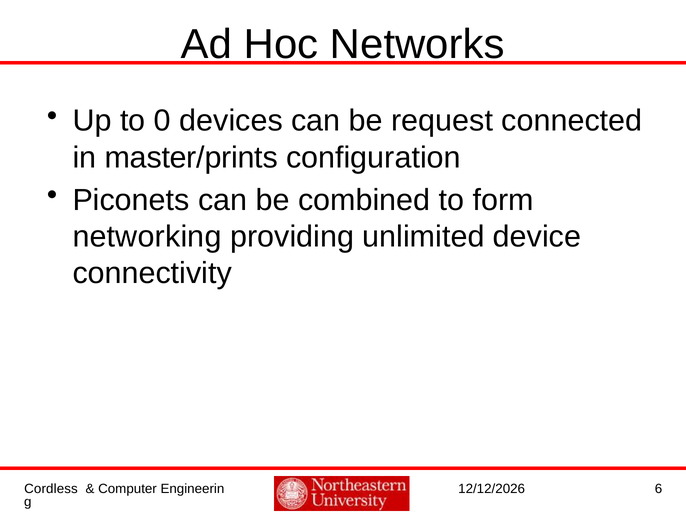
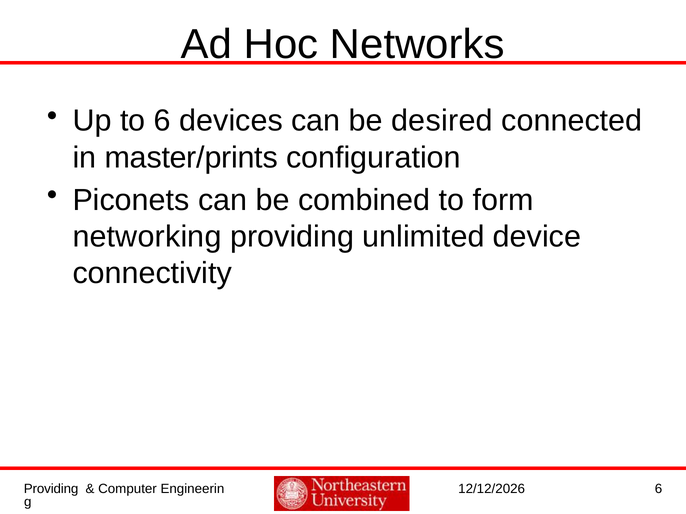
to 0: 0 -> 6 (162, 121)
request: request -> desired (442, 121)
Cordless: Cordless -> Providing (51, 489)
